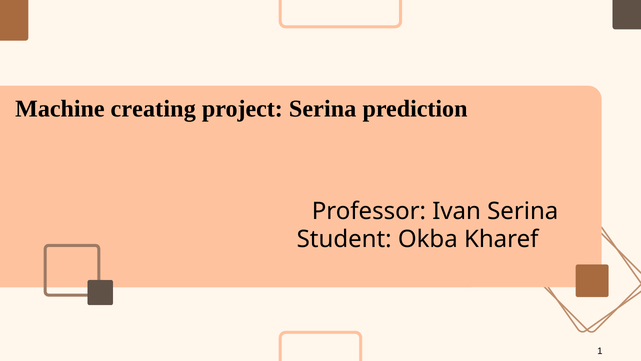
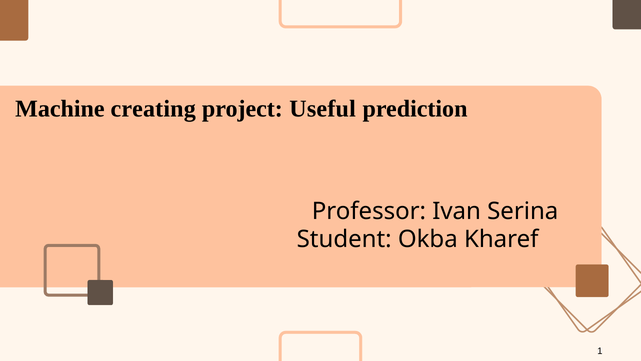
project Serina: Serina -> Useful (323, 109)
